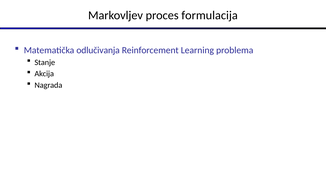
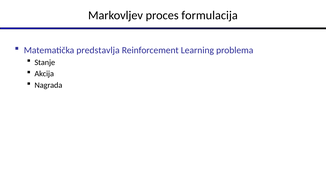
odlučivanja: odlučivanja -> predstavlja (98, 50)
